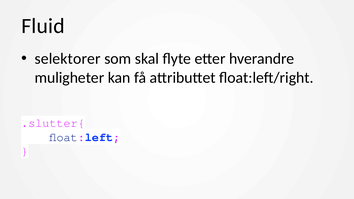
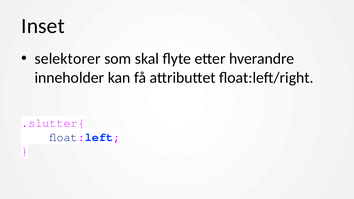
Fluid: Fluid -> Inset (43, 26)
muligheter: muligheter -> inneholder (69, 78)
